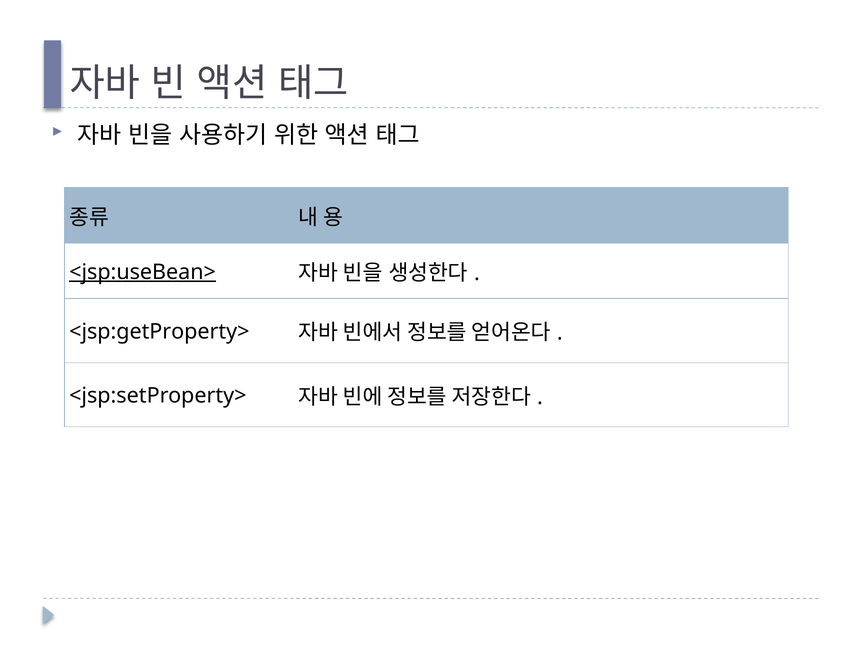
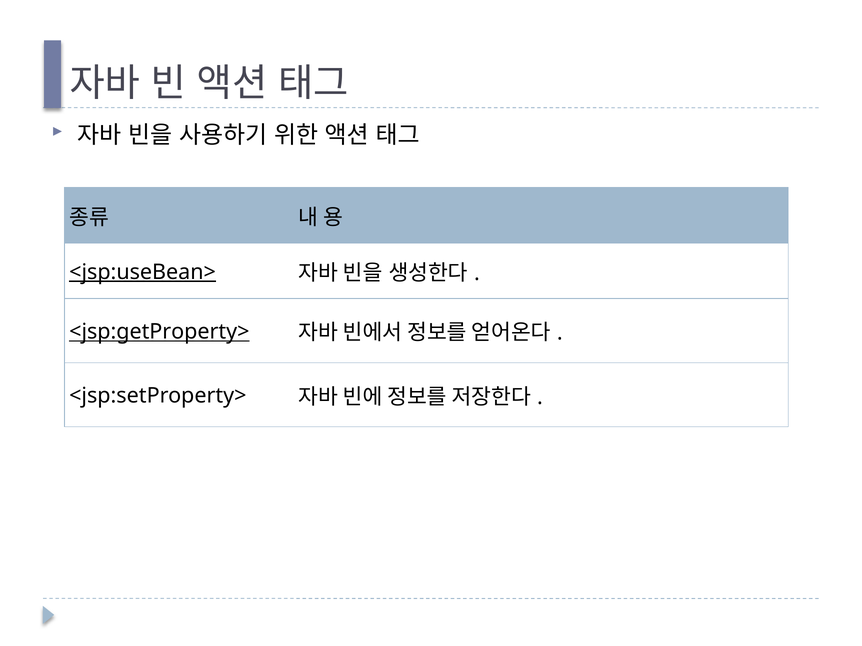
<jsp:getProperty> underline: none -> present (159, 332)
